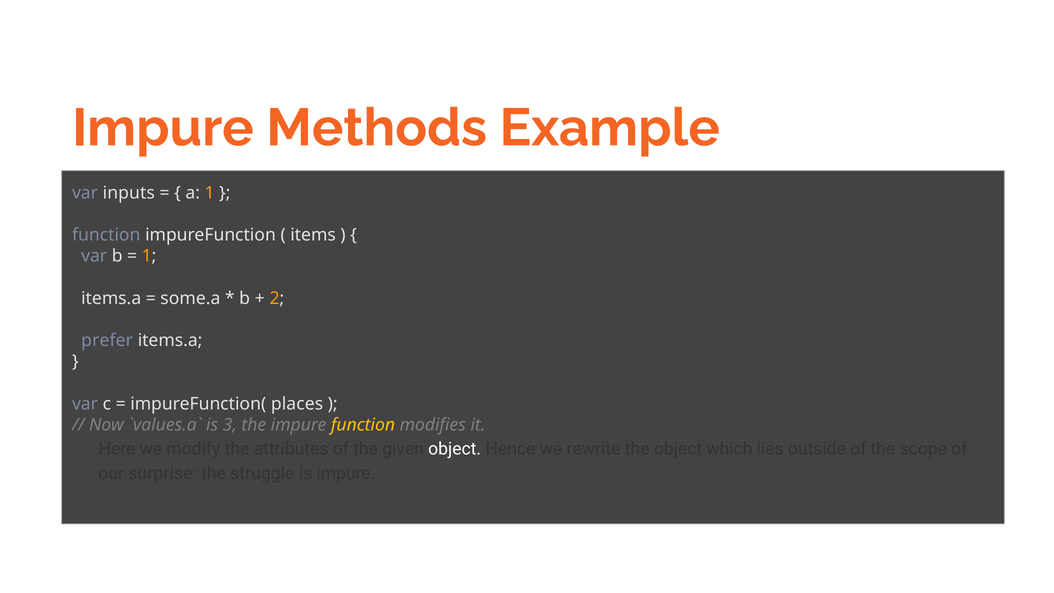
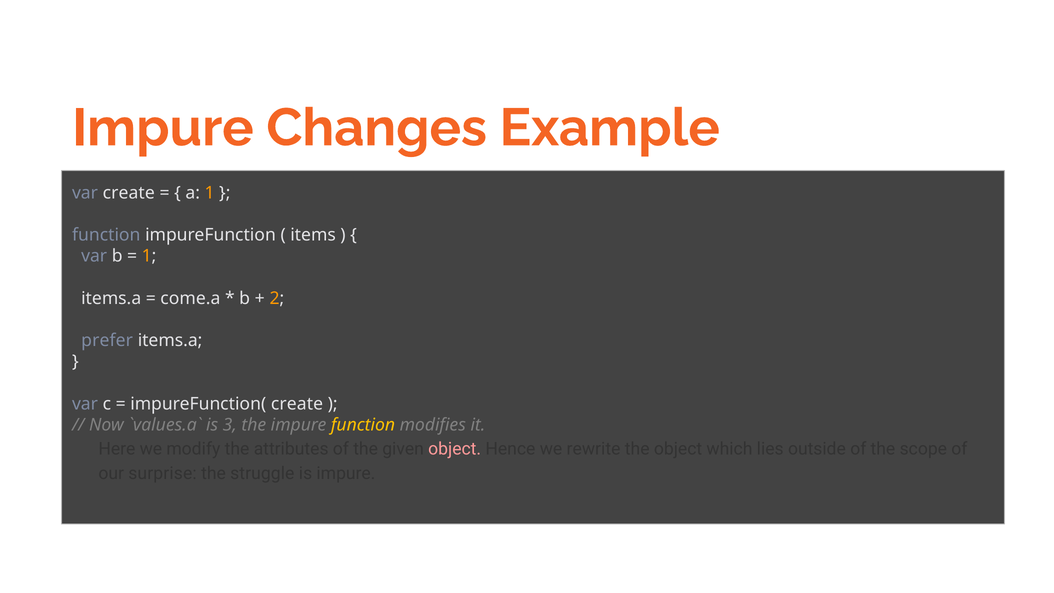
Methods: Methods -> Changes (377, 128)
var inputs: inputs -> create (129, 193)
some.a: some.a -> come.a (190, 298)
impureFunction( places: places -> create (297, 404)
object colour: white -> pink (455, 449)
